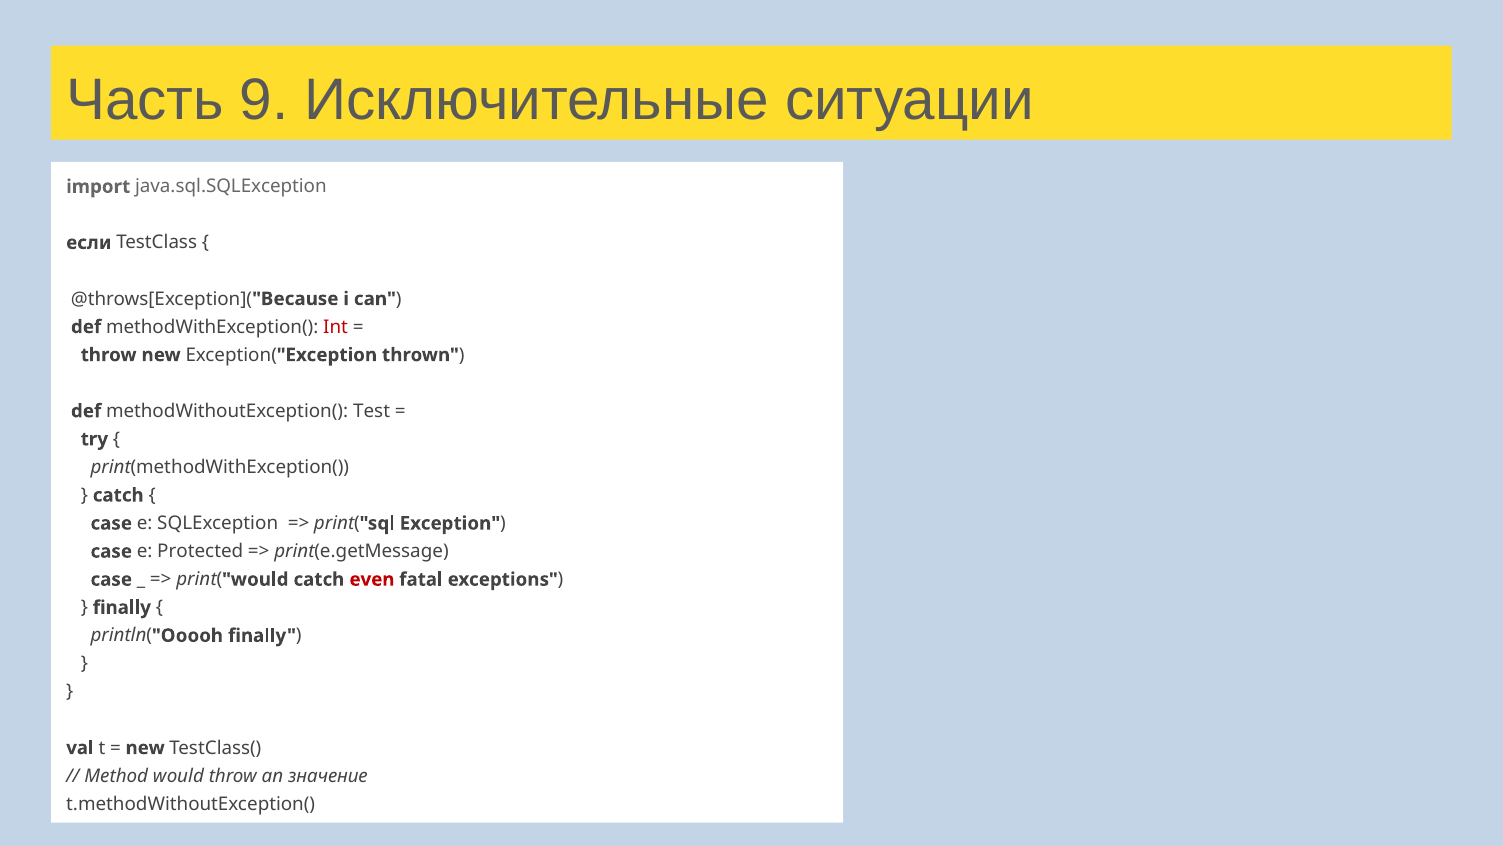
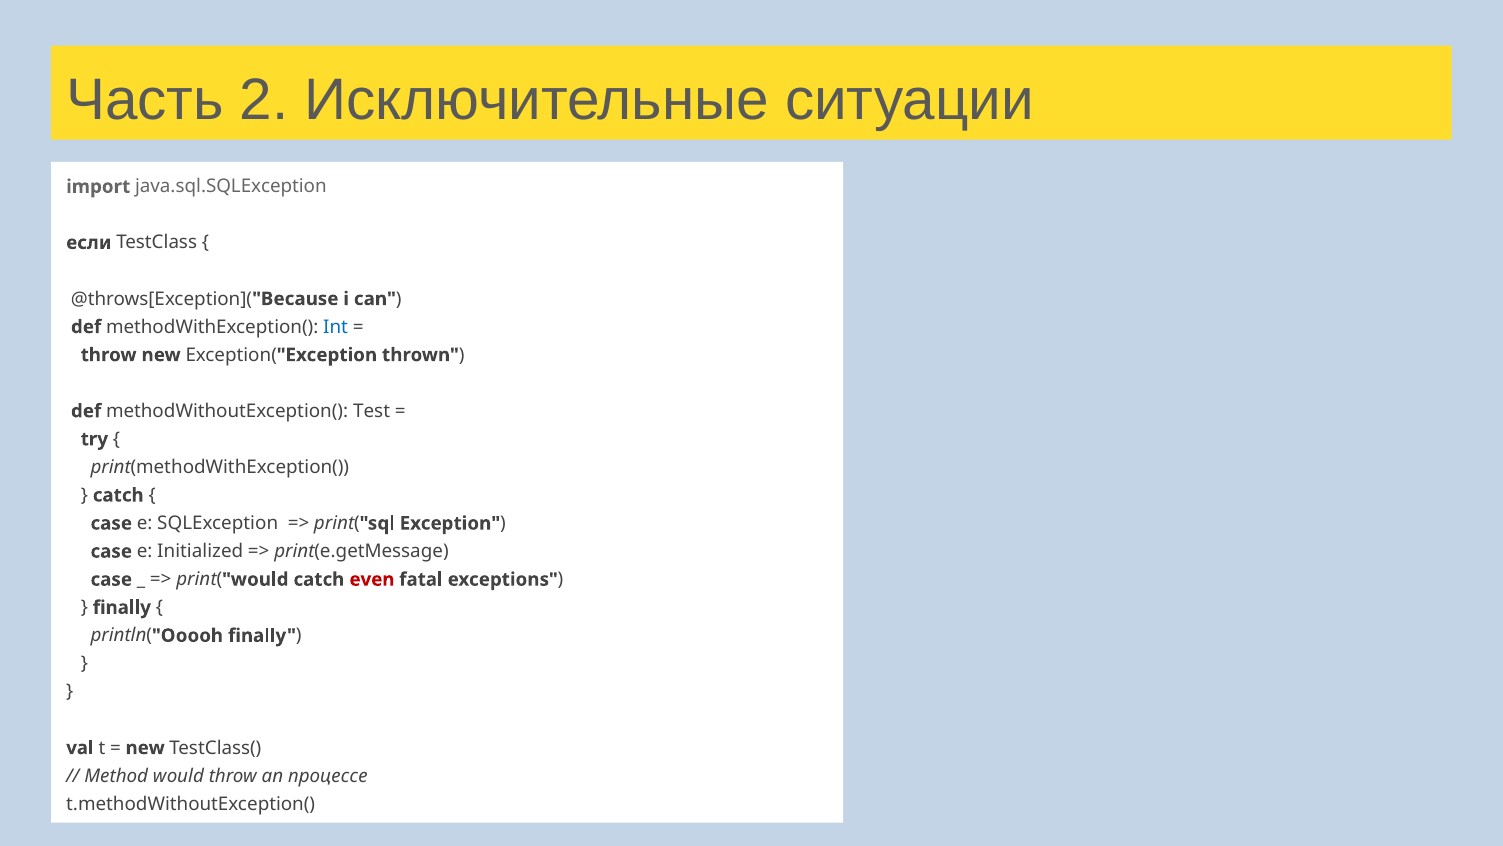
9: 9 -> 2 (264, 100)
Int colour: red -> blue (336, 327)
Protected: Protected -> Initialized (200, 551)
значение: значение -> процессе (328, 775)
